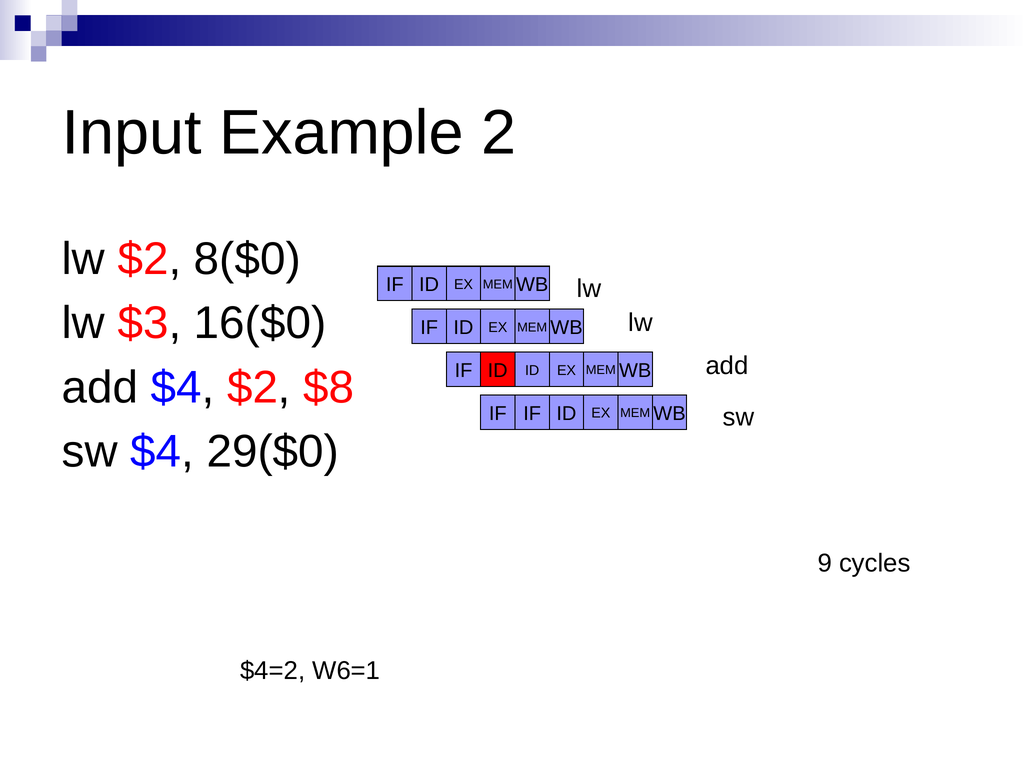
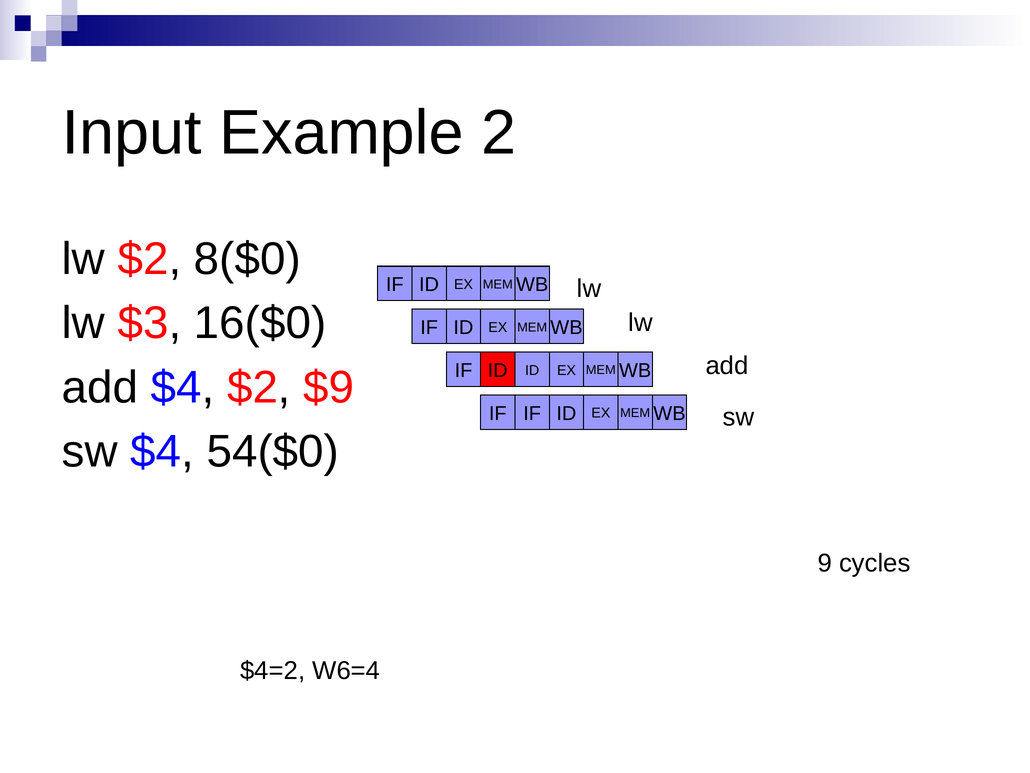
$8: $8 -> $9 (329, 387)
29($0: 29($0 -> 54($0 (273, 451)
W6=1: W6=1 -> W6=4 (346, 670)
